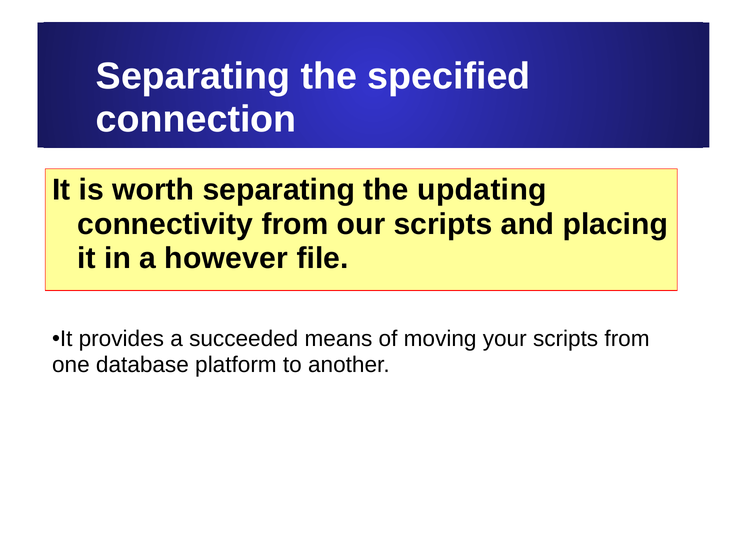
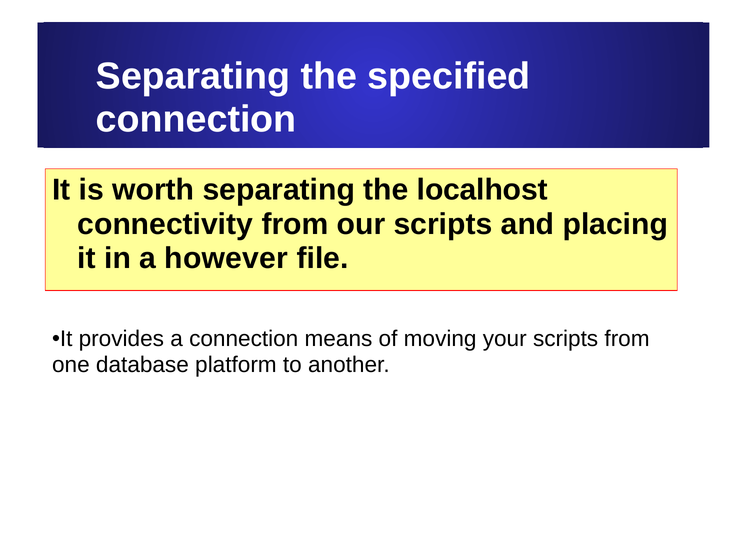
updating: updating -> localhost (482, 190)
a succeeded: succeeded -> connection (244, 339)
